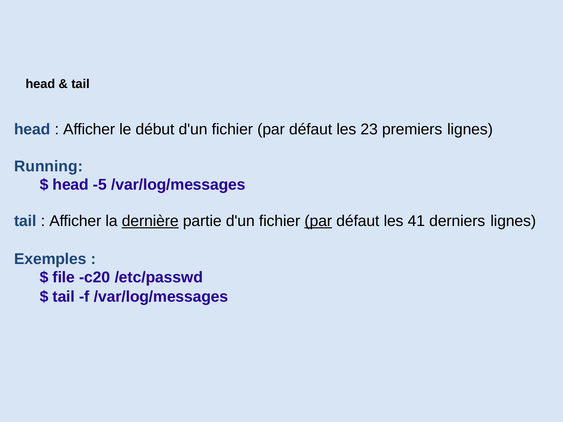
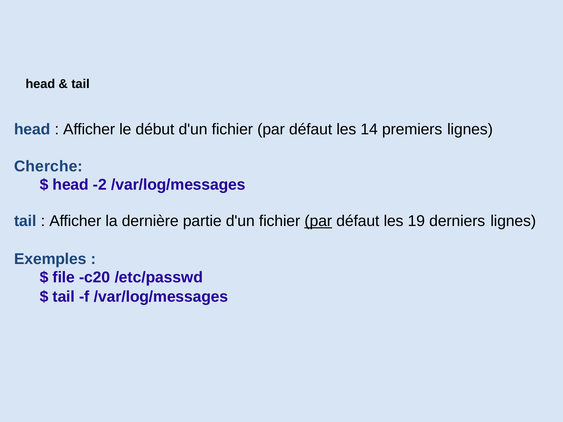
23: 23 -> 14 (369, 129)
Running: Running -> Cherche (49, 166)
-5: -5 -> -2 (100, 185)
dernière underline: present -> none (150, 221)
41: 41 -> 19 (416, 221)
